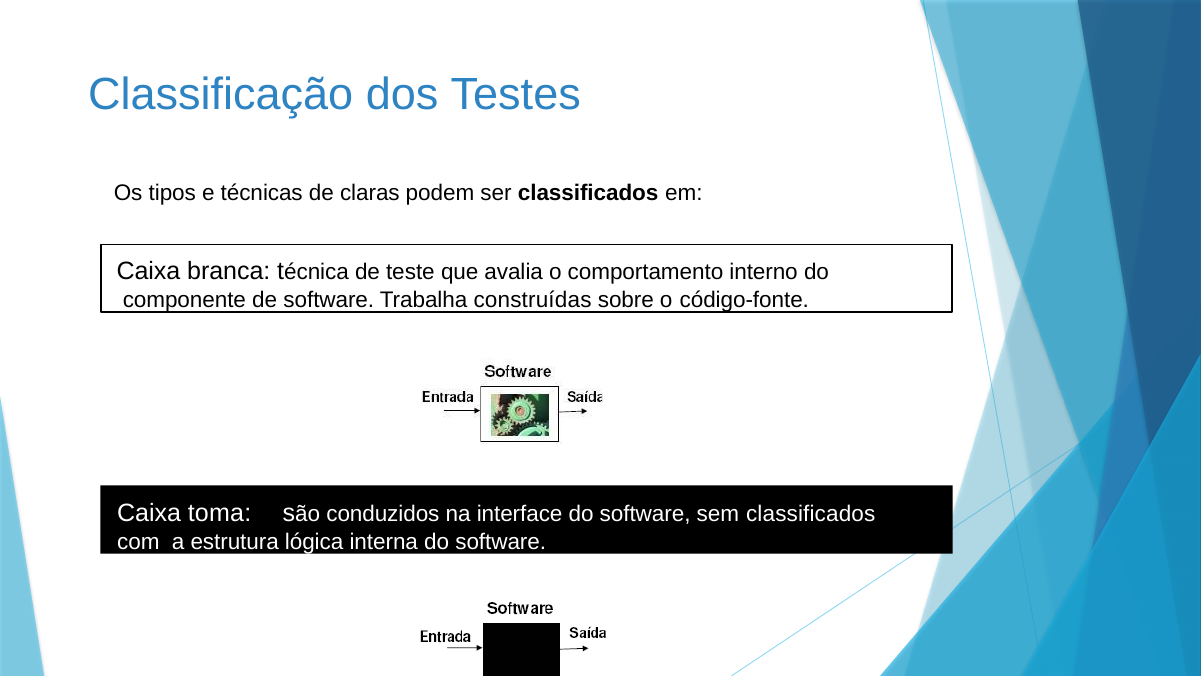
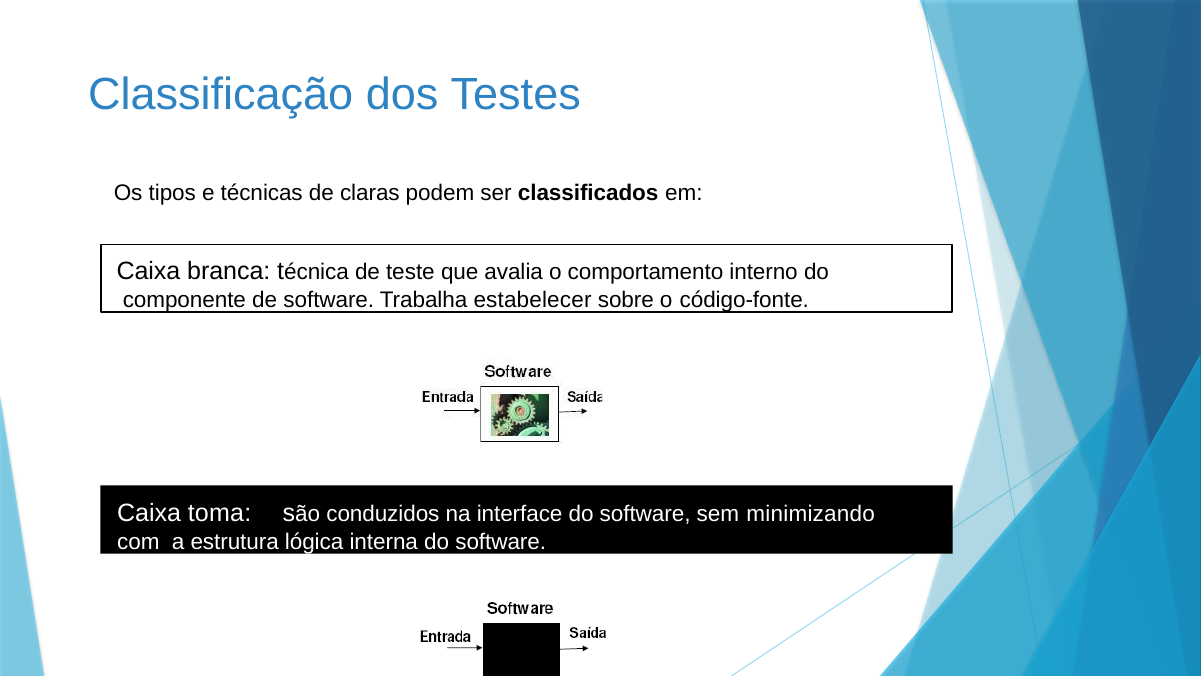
construídas: construídas -> estabelecer (533, 300)
sem classificados: classificados -> minimizando (811, 514)
